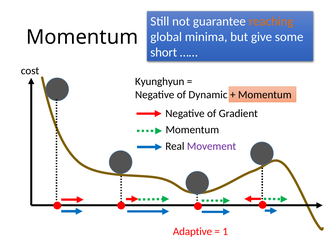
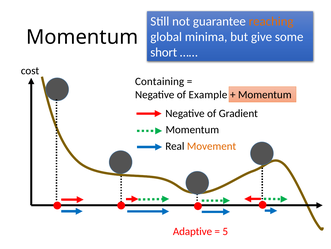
Kyunghyun: Kyunghyun -> Containing (160, 81)
Dynamic: Dynamic -> Example (208, 94)
Movement colour: purple -> orange (212, 146)
1: 1 -> 5 (225, 231)
